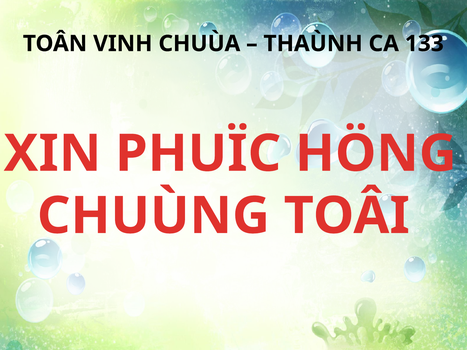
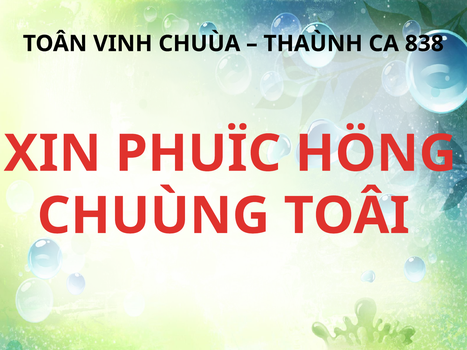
133: 133 -> 838 (424, 44)
